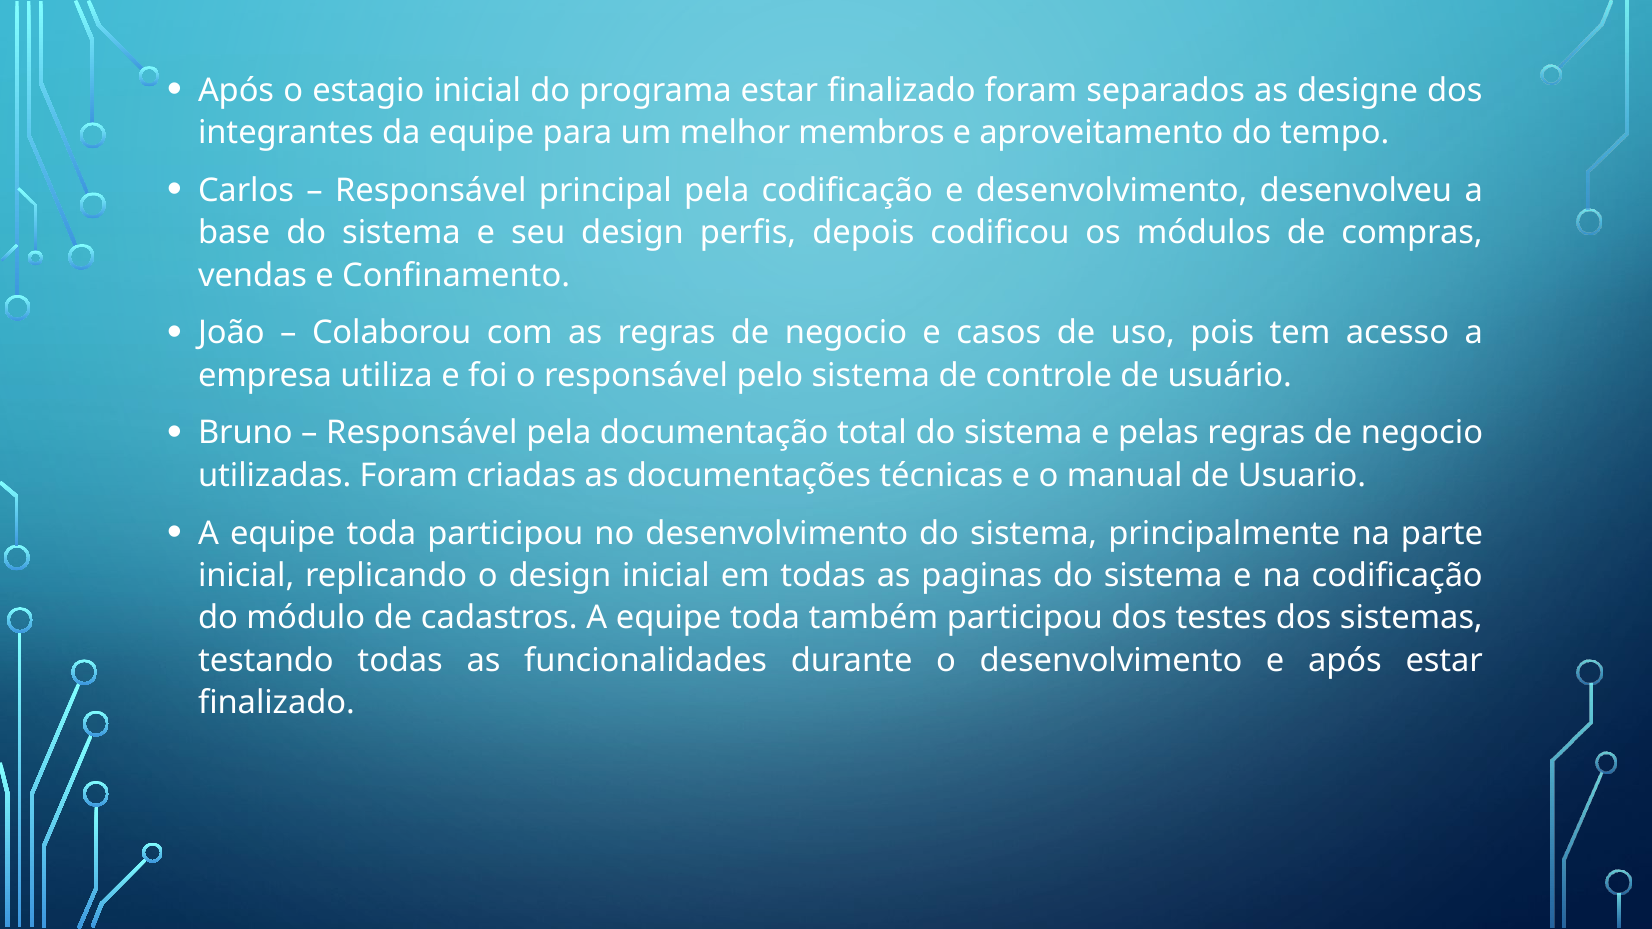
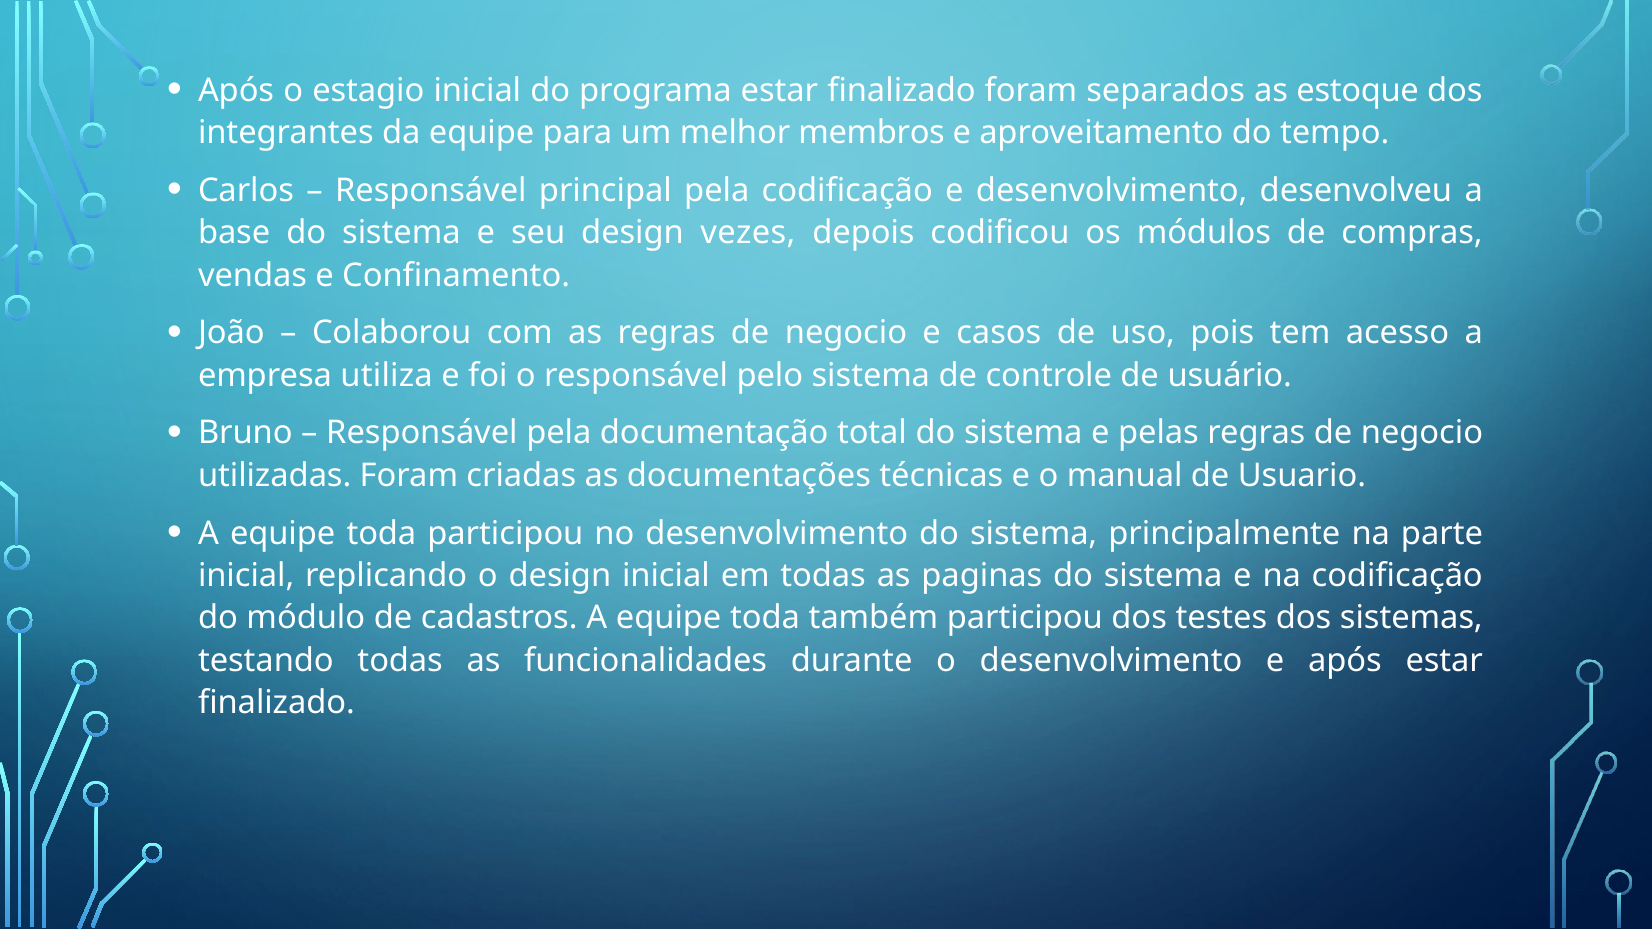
designe: designe -> estoque (1358, 90)
perfis: perfis -> vezes (748, 233)
